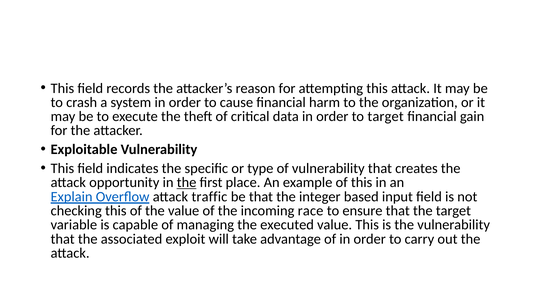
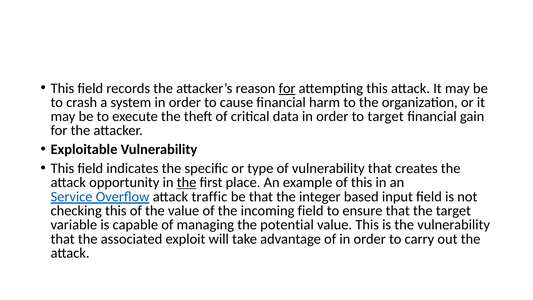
for underline: none -> present (287, 88)
Explain: Explain -> Service (72, 197)
incoming race: race -> field (311, 211)
executed: executed -> potential (287, 225)
